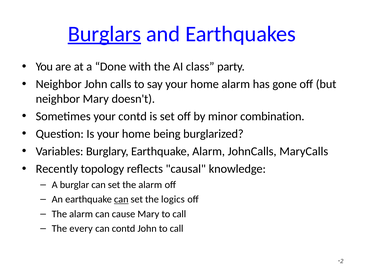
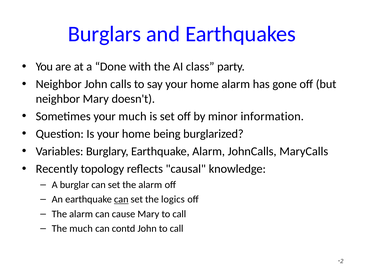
Burglars underline: present -> none (105, 34)
your contd: contd -> much (133, 117)
combination: combination -> information (272, 117)
The every: every -> much (81, 229)
